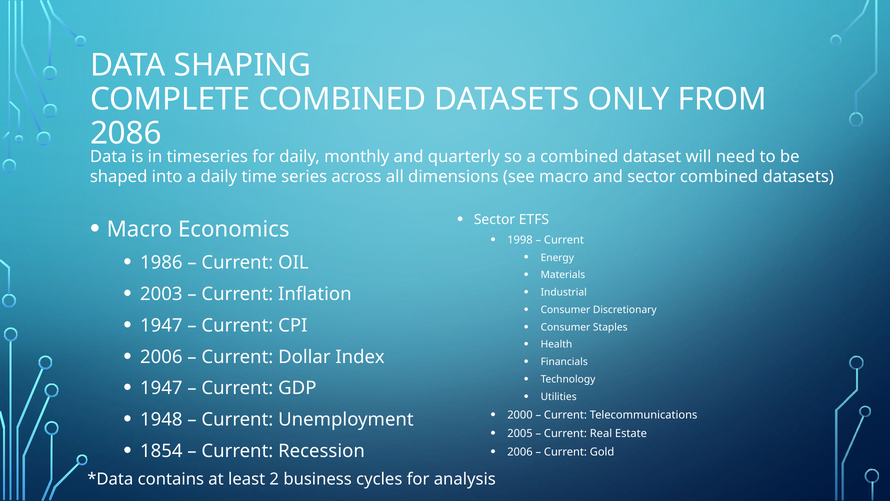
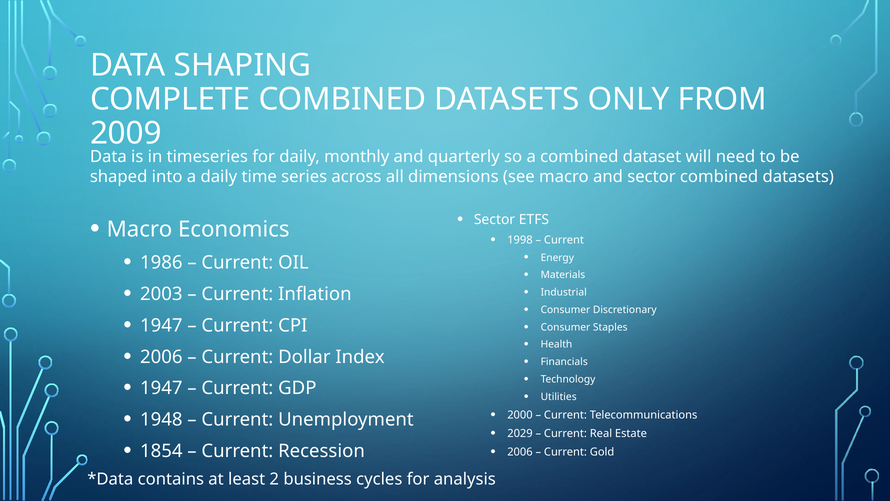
2086: 2086 -> 2009 (126, 133)
2005: 2005 -> 2029 (520, 433)
